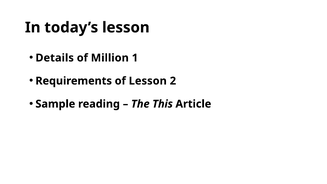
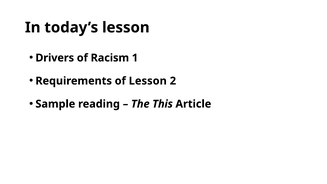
Details: Details -> Drivers (55, 58)
Million: Million -> Racism (110, 58)
